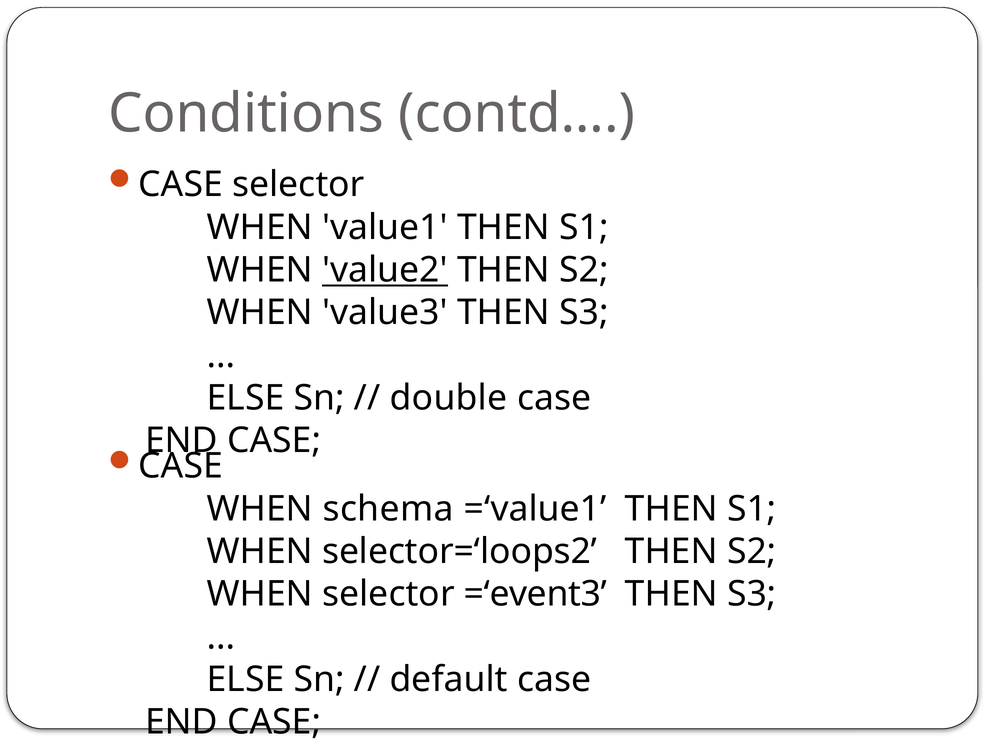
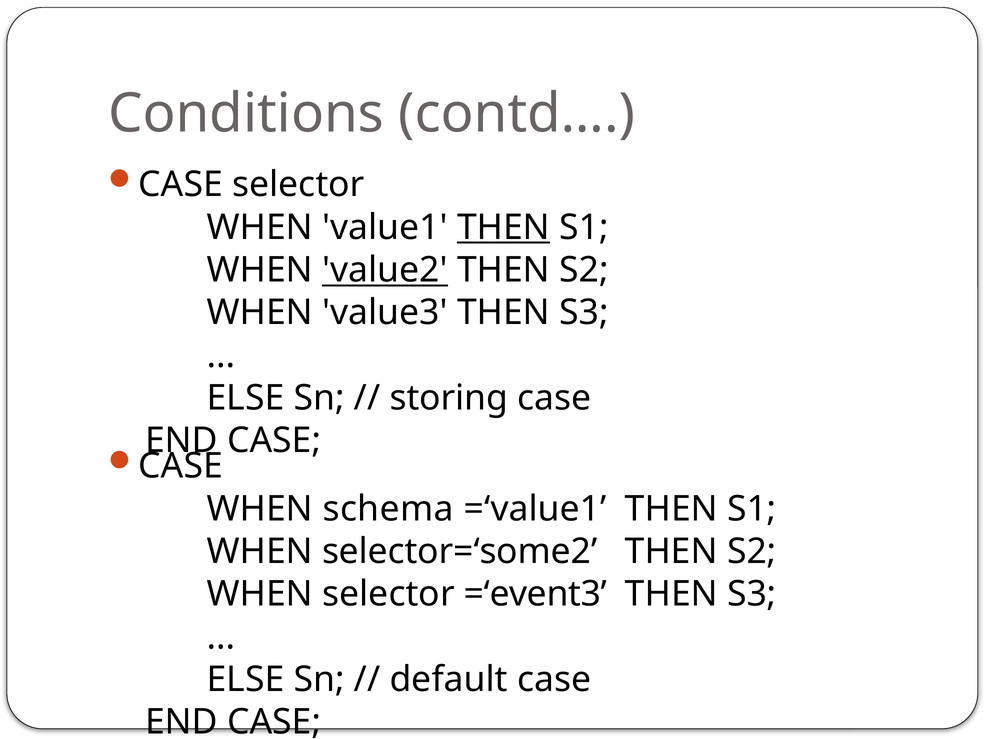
THEN underline: none -> present (504, 227)
double: double -> storing (449, 398)
selector=‘loops2: selector=‘loops2 -> selector=‘some2 (460, 551)
